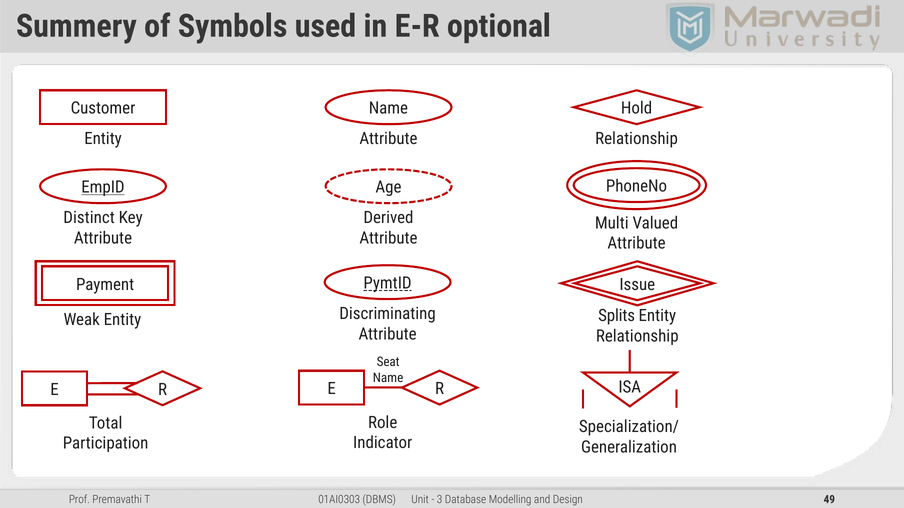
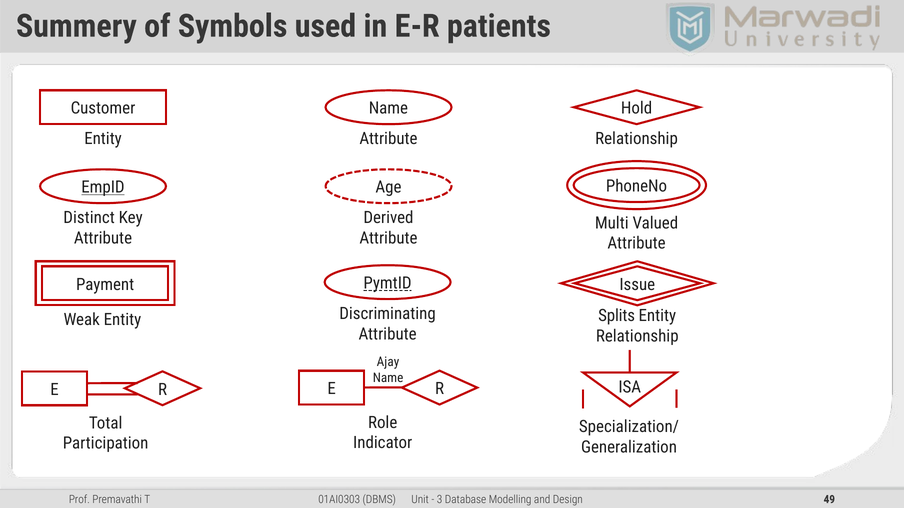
optional: optional -> patients (499, 26)
Seat: Seat -> Ajay (388, 362)
